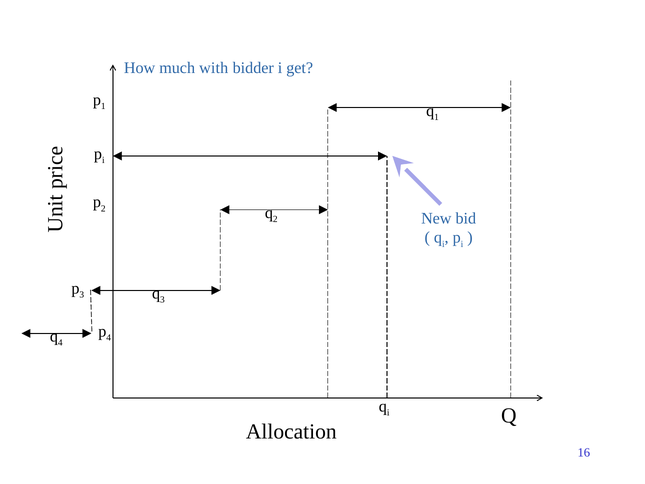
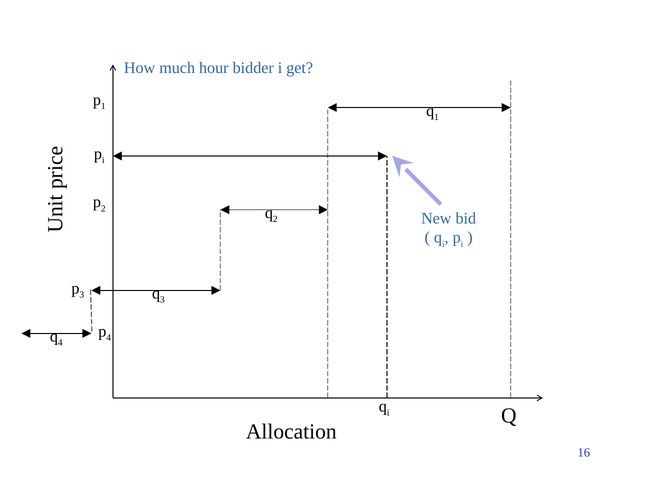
with: with -> hour (214, 68)
